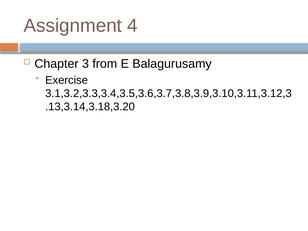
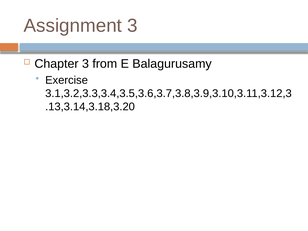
Assignment 4: 4 -> 3 (132, 26)
